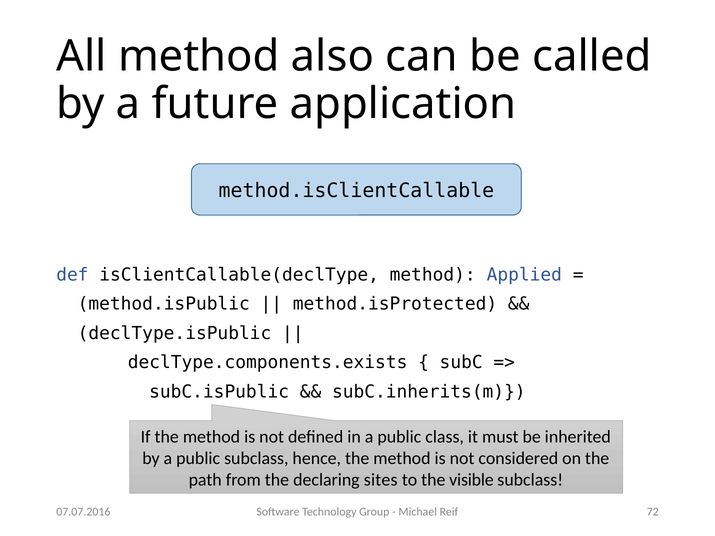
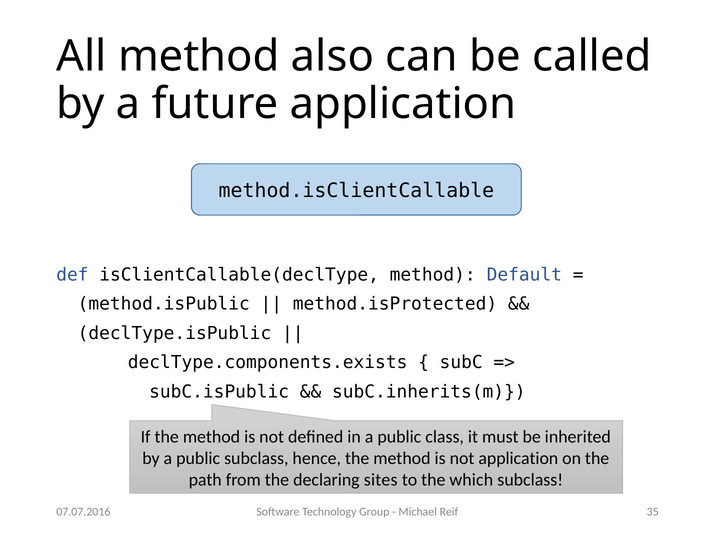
Applied: Applied -> Default (524, 275)
not considered: considered -> application (518, 458)
visible: visible -> which (471, 480)
72: 72 -> 35 (653, 512)
